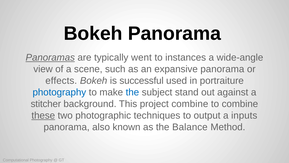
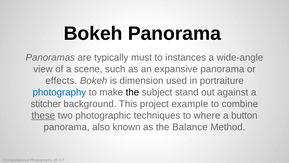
Panoramas underline: present -> none (50, 57)
went: went -> must (141, 57)
successful: successful -> dimension (141, 81)
the colour: blue -> black (132, 92)
project combine: combine -> example (190, 104)
output: output -> where (207, 115)
inputs: inputs -> button (244, 115)
